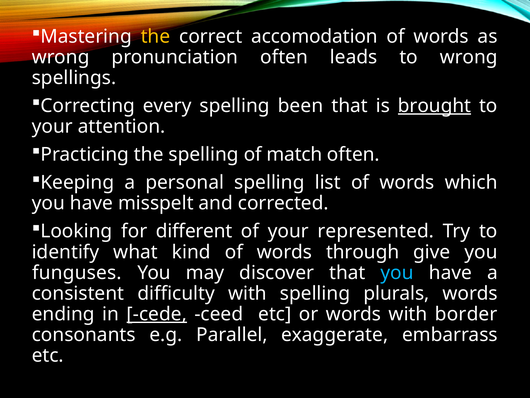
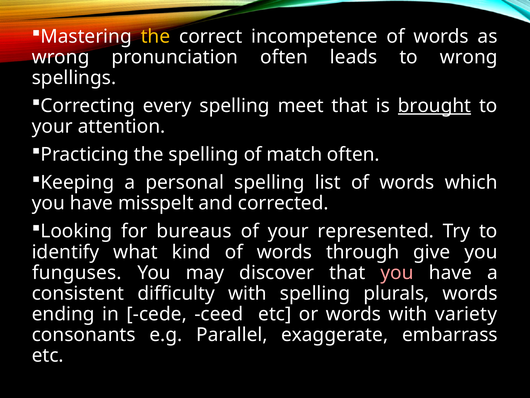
accomodation: accomodation -> incompetence (314, 36)
been: been -> meet (301, 106)
different: different -> bureaus (194, 231)
you colour: light blue -> pink (397, 272)
cede underline: present -> none (157, 314)
border: border -> variety (466, 314)
